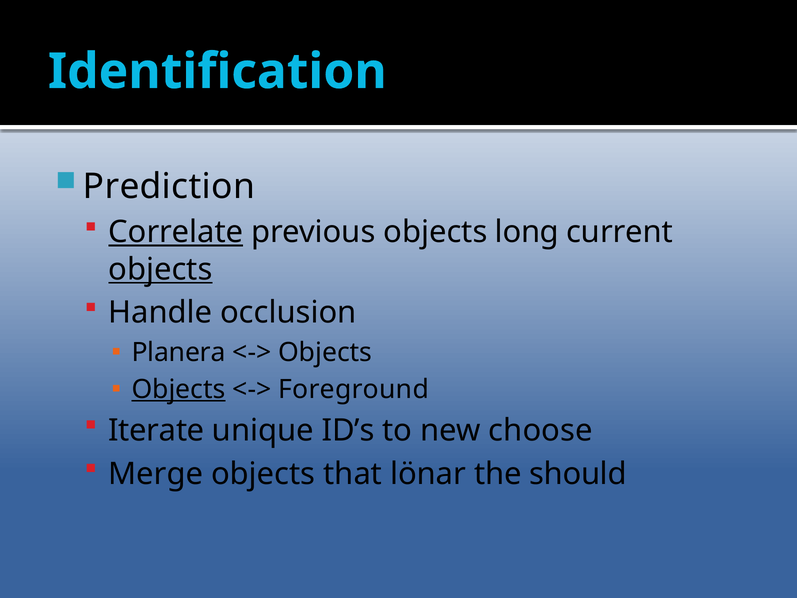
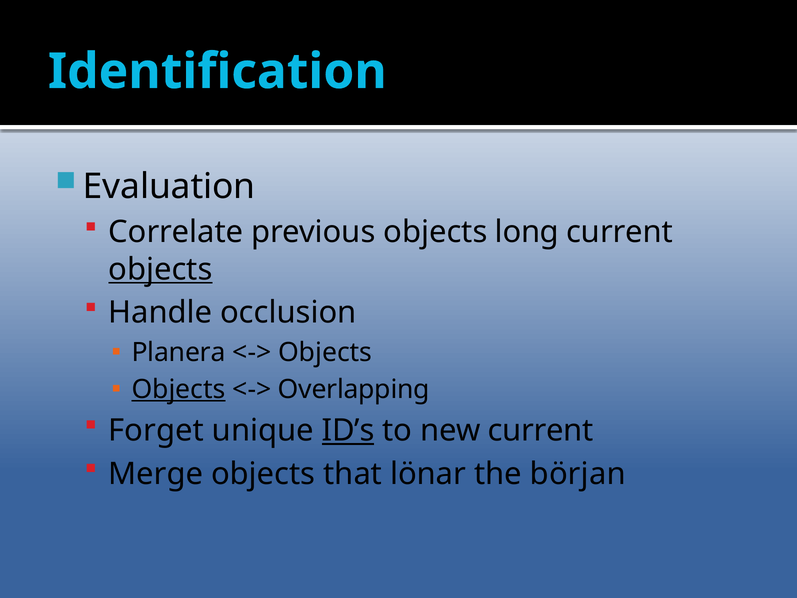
Prediction: Prediction -> Evaluation (169, 186)
Correlate underline: present -> none (176, 232)
Foreground: Foreground -> Overlapping (354, 389)
Iterate: Iterate -> Forget (156, 430)
ID’s underline: none -> present (348, 430)
new choose: choose -> current (541, 430)
should: should -> början (578, 474)
